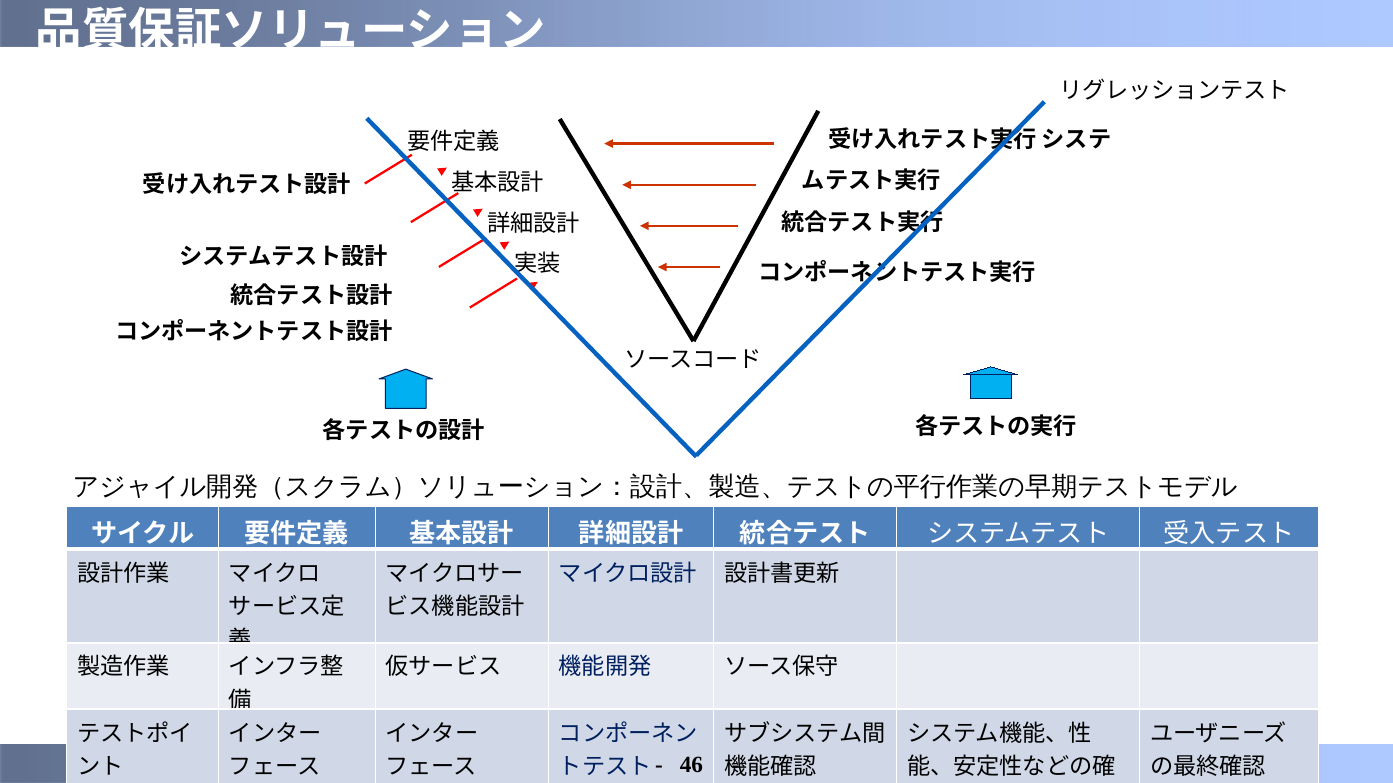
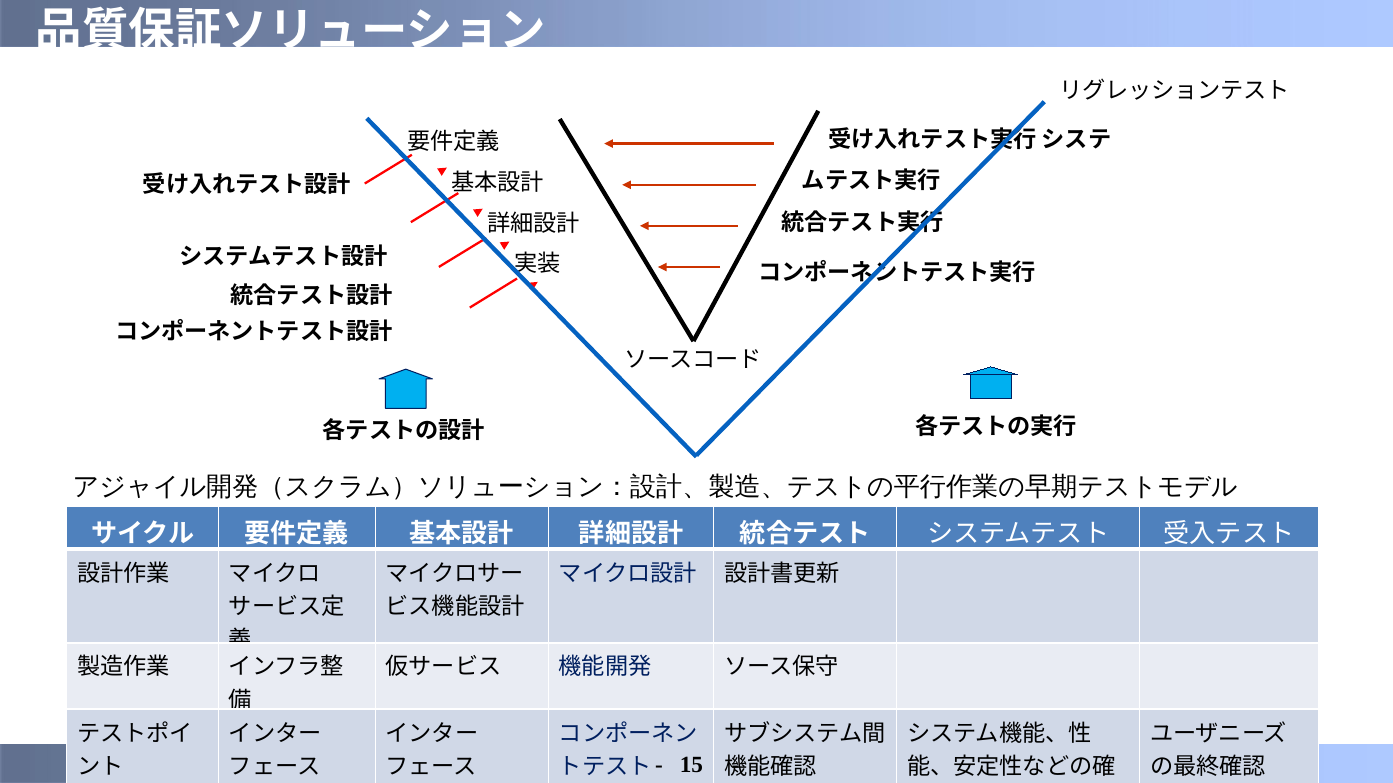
46: 46 -> 15 (691, 766)
